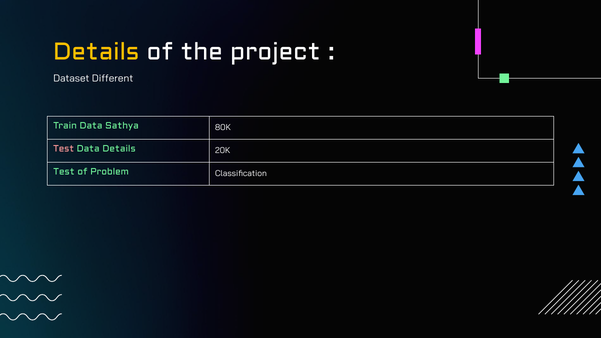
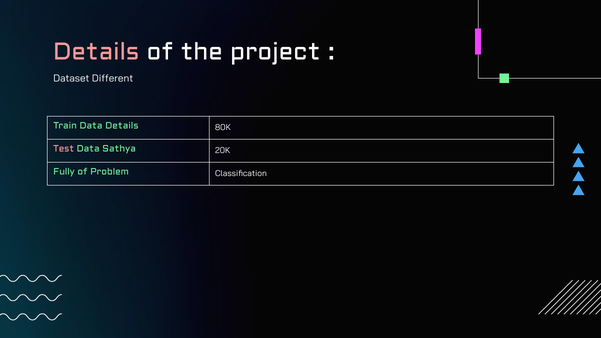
Details colour: yellow -> pink (96, 52)
Data Sathya: Sathya -> Details (122, 126)
Data Details: Details -> Sathya (119, 149)
Test: Test -> Fully (64, 172)
